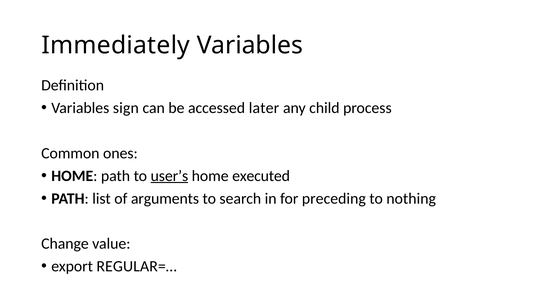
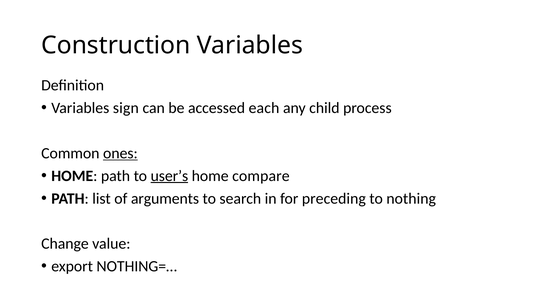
Immediately: Immediately -> Construction (116, 45)
later: later -> each (264, 108)
ones underline: none -> present (120, 153)
executed: executed -> compare (261, 176)
REGULAR=…: REGULAR=… -> NOTHING=… (137, 266)
